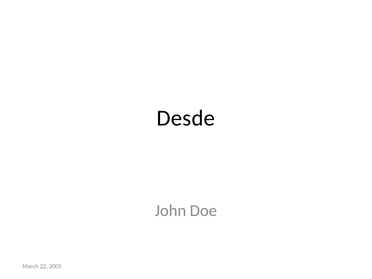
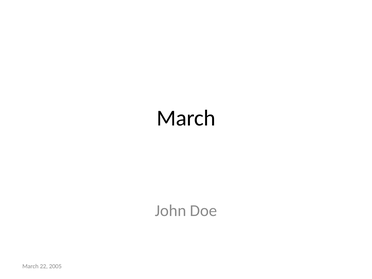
Desde: Desde -> March (186, 118)
